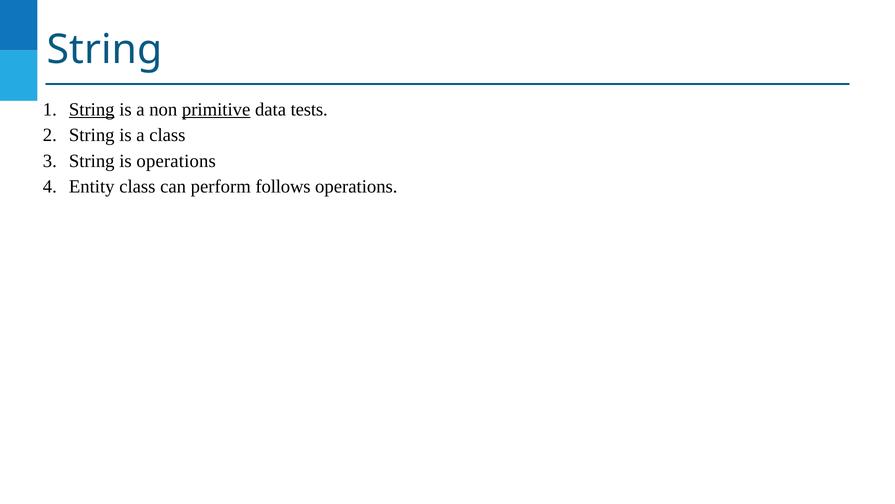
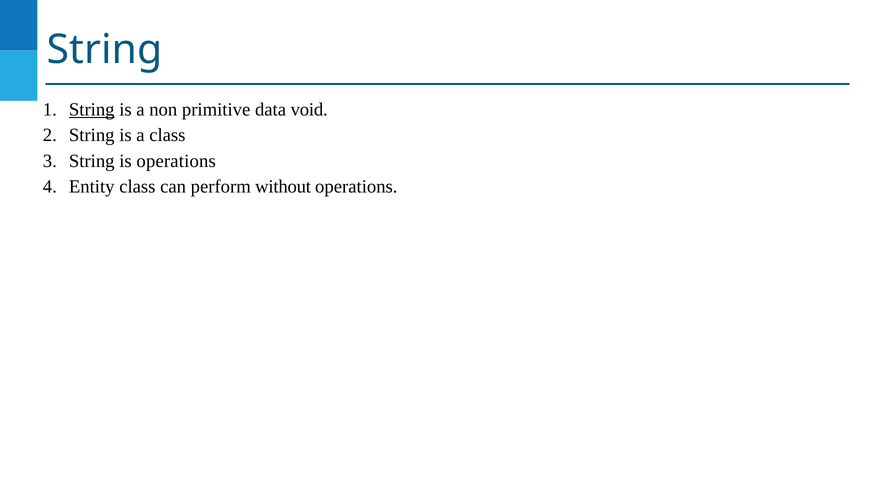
primitive underline: present -> none (216, 109)
tests: tests -> void (309, 109)
follows: follows -> without (283, 187)
